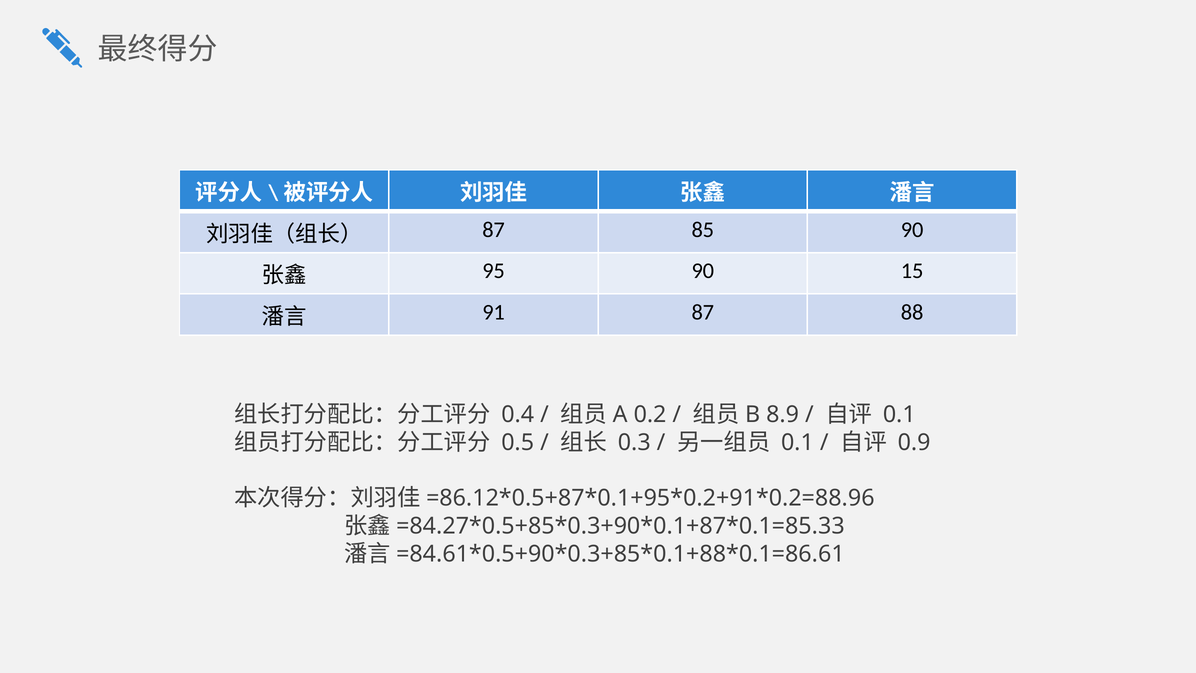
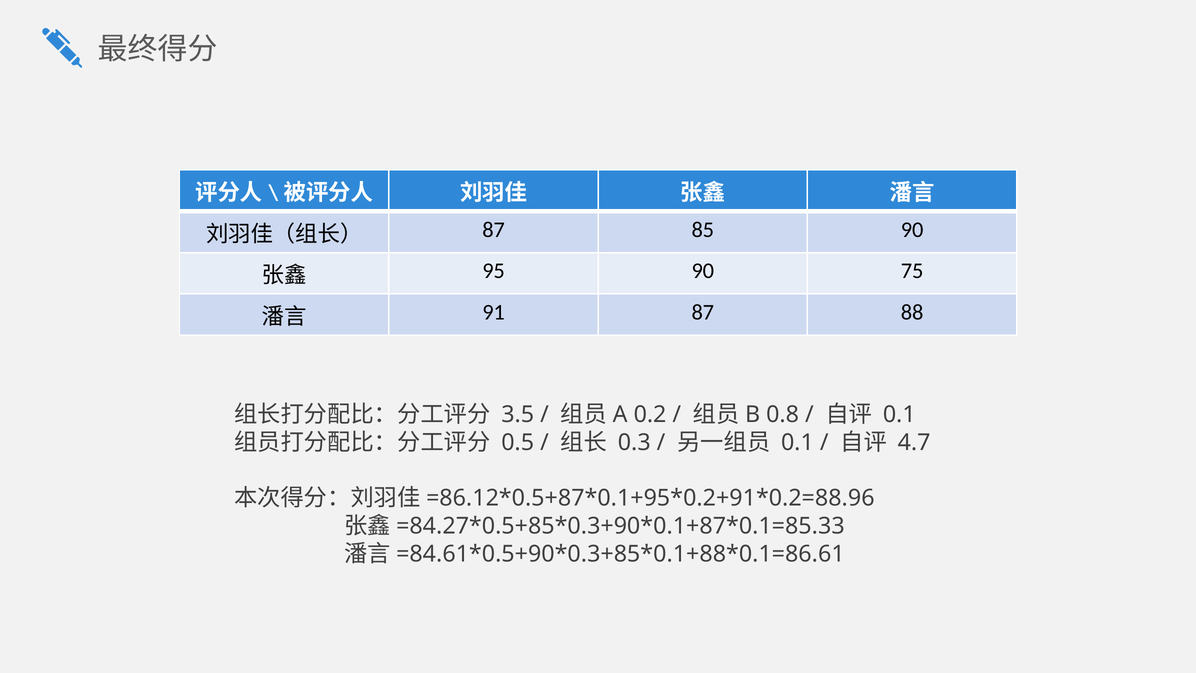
15: 15 -> 75 (912, 271)
0.4: 0.4 -> 3.5 (518, 414)
8.9: 8.9 -> 0.8 (783, 414)
0.9: 0.9 -> 4.7 (914, 442)
